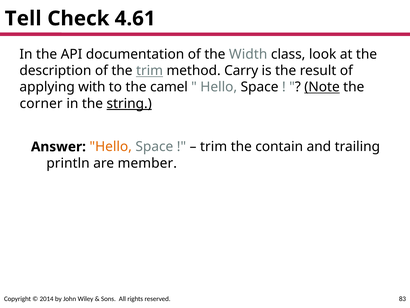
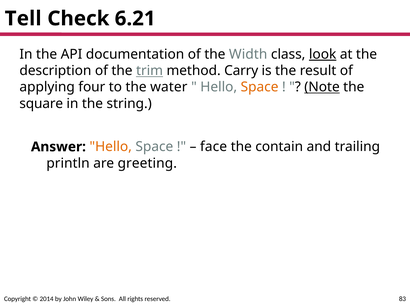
4.61: 4.61 -> 6.21 (135, 19)
look underline: none -> present (323, 54)
with: with -> four (92, 87)
camel: camel -> water (169, 87)
Space colour: black -> orange (260, 87)
corner: corner -> square (41, 103)
string underline: present -> none (129, 103)
trim: trim -> face (214, 147)
member: member -> greeting (147, 163)
